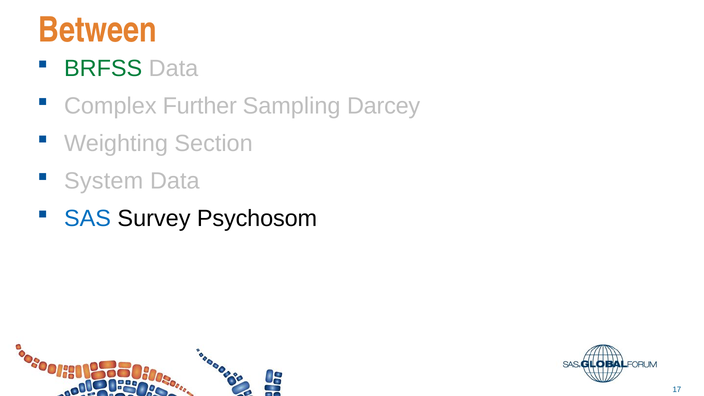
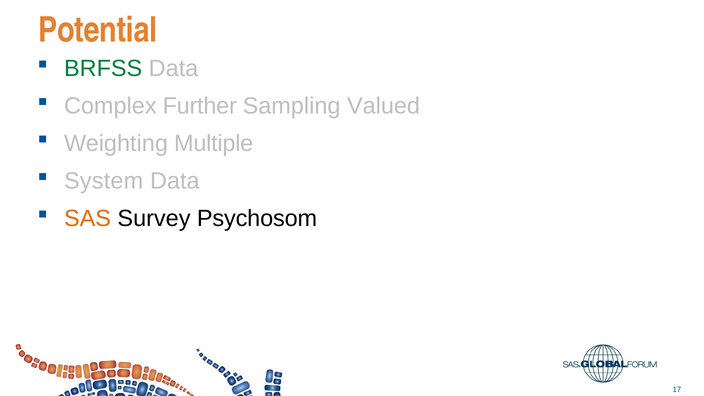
Between: Between -> Potential (98, 30)
Darcey: Darcey -> Valued (384, 106)
Section: Section -> Multiple (214, 143)
SAS colour: blue -> orange (87, 219)
